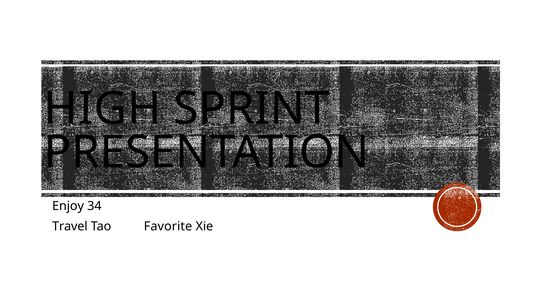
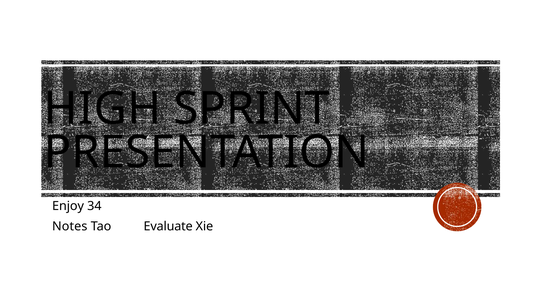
Travel: Travel -> Notes (70, 226)
Favorite: Favorite -> Evaluate (168, 226)
